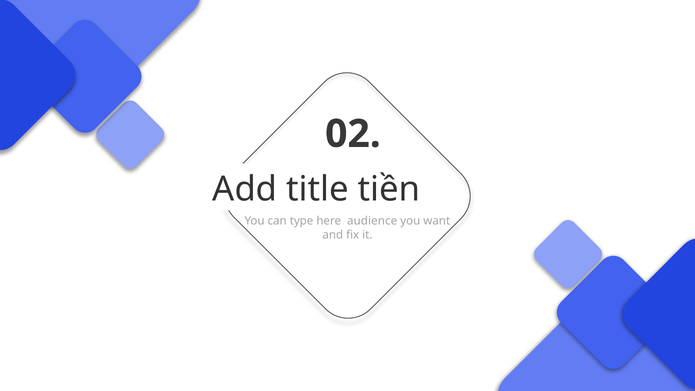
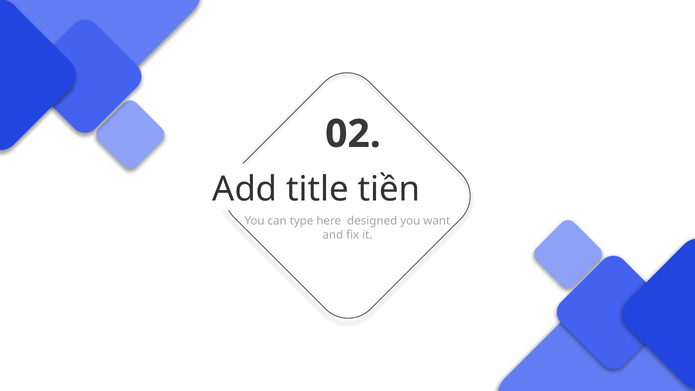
audience: audience -> designed (372, 221)
